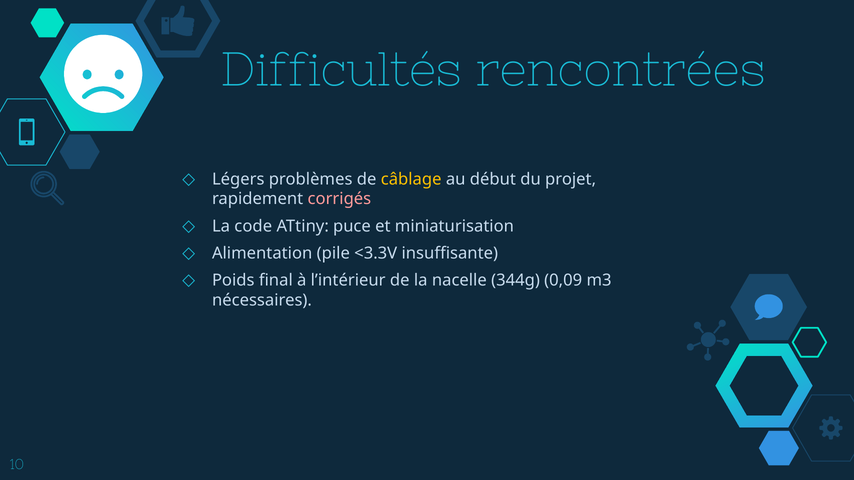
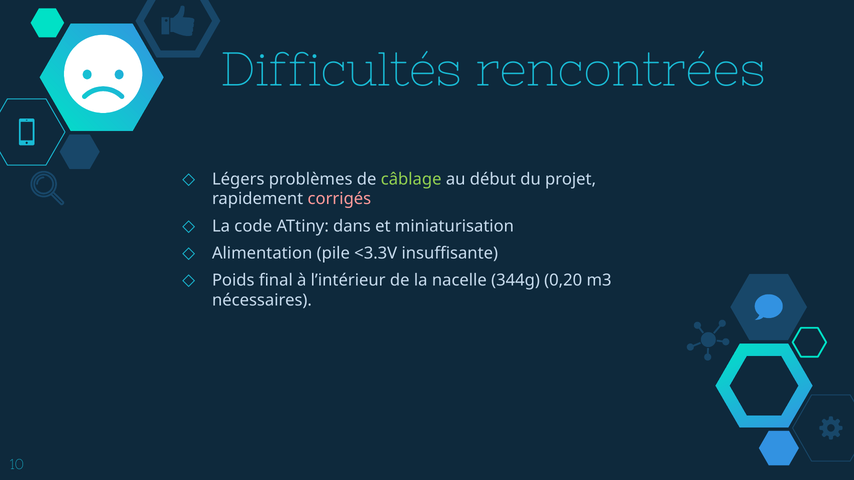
câblage colour: yellow -> light green (411, 179)
puce: puce -> dans (352, 226)
0,09: 0,09 -> 0,20 (563, 280)
